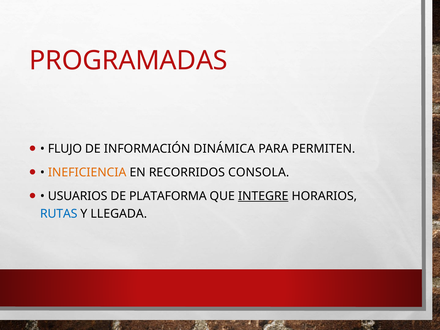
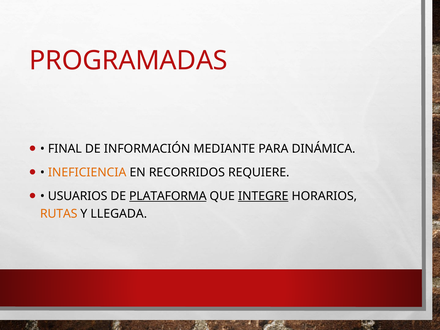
FLUJO: FLUJO -> FINAL (65, 149)
DINÁMICA: DINÁMICA -> MEDIANTE (224, 149)
PERMITEN: PERMITEN -> DINÁMICA (323, 149)
CONSOLA: CONSOLA -> REQUIERE (259, 172)
PLATAFORMA underline: none -> present (168, 196)
RUTAS colour: blue -> orange (59, 214)
